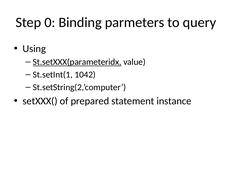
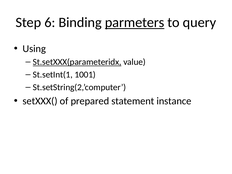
0: 0 -> 6 (50, 22)
parmeters underline: none -> present (135, 22)
1042: 1042 -> 1001 (85, 75)
